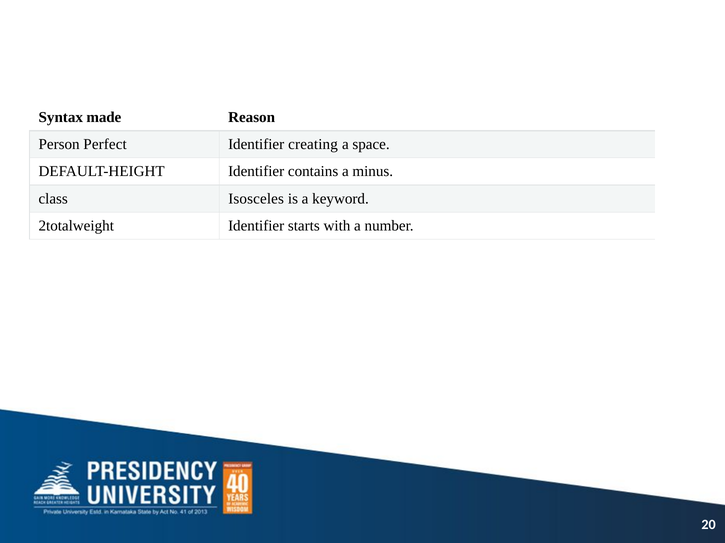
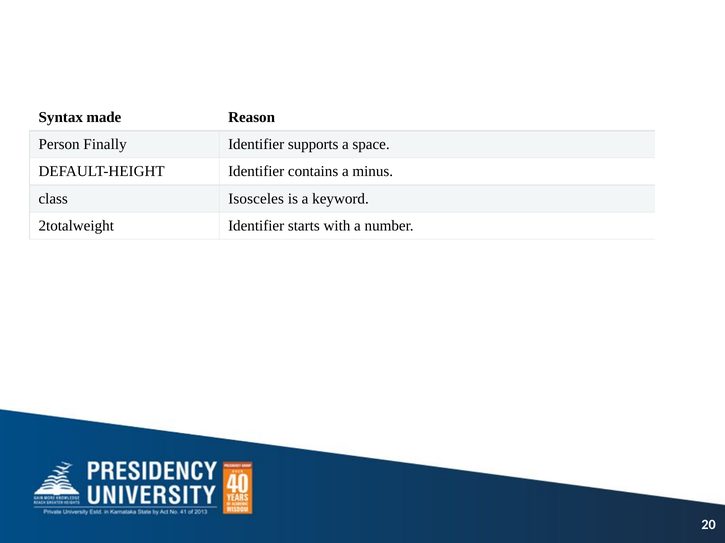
Perfect: Perfect -> Finally (105, 145)
creating: creating -> supports (313, 145)
